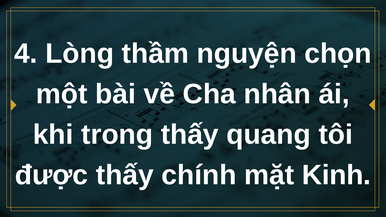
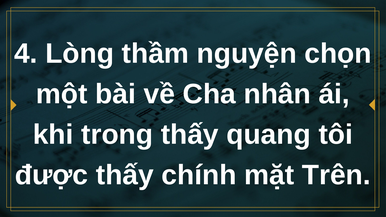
Kinh: Kinh -> Trên (336, 175)
